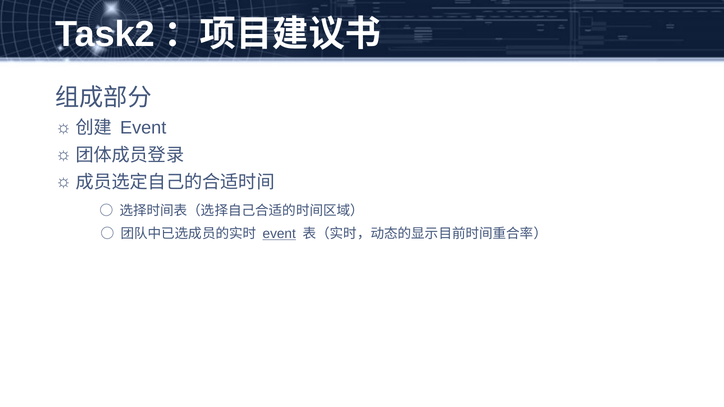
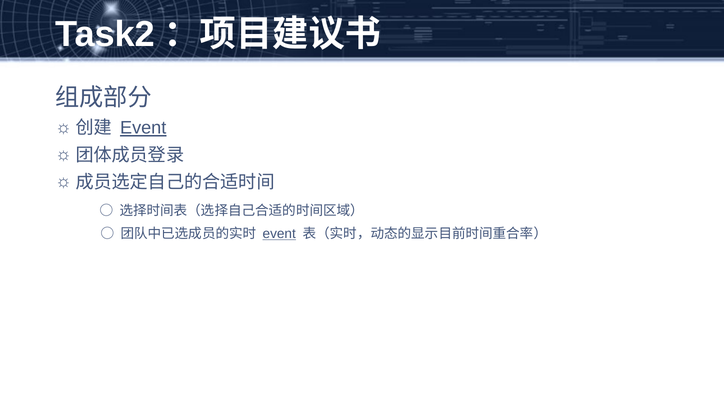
Event underline: none -> present (143, 128)
